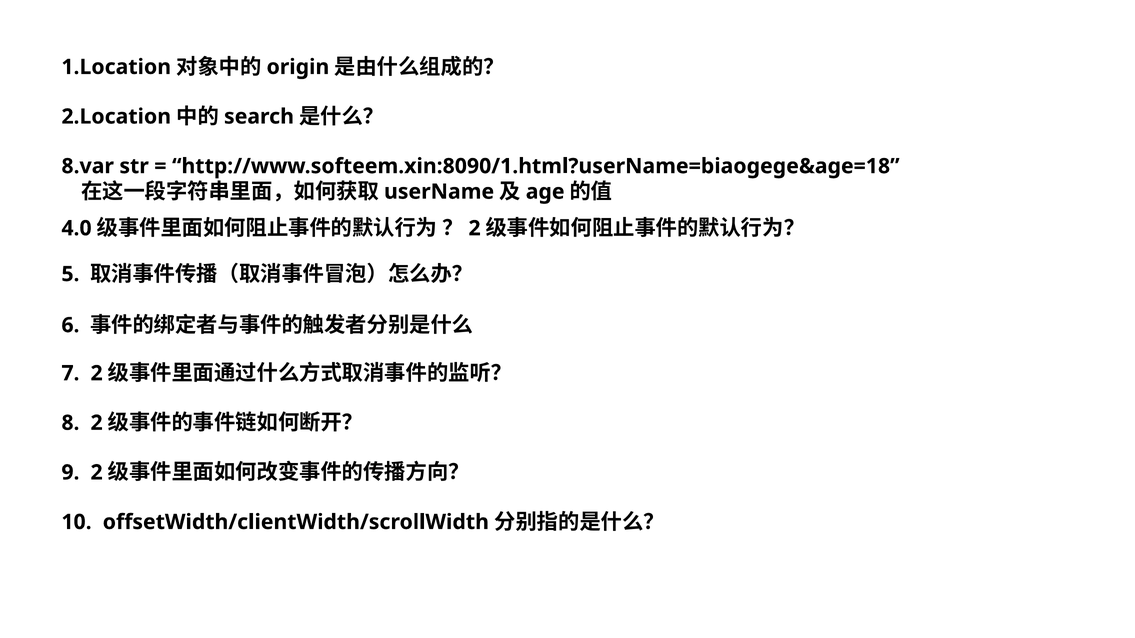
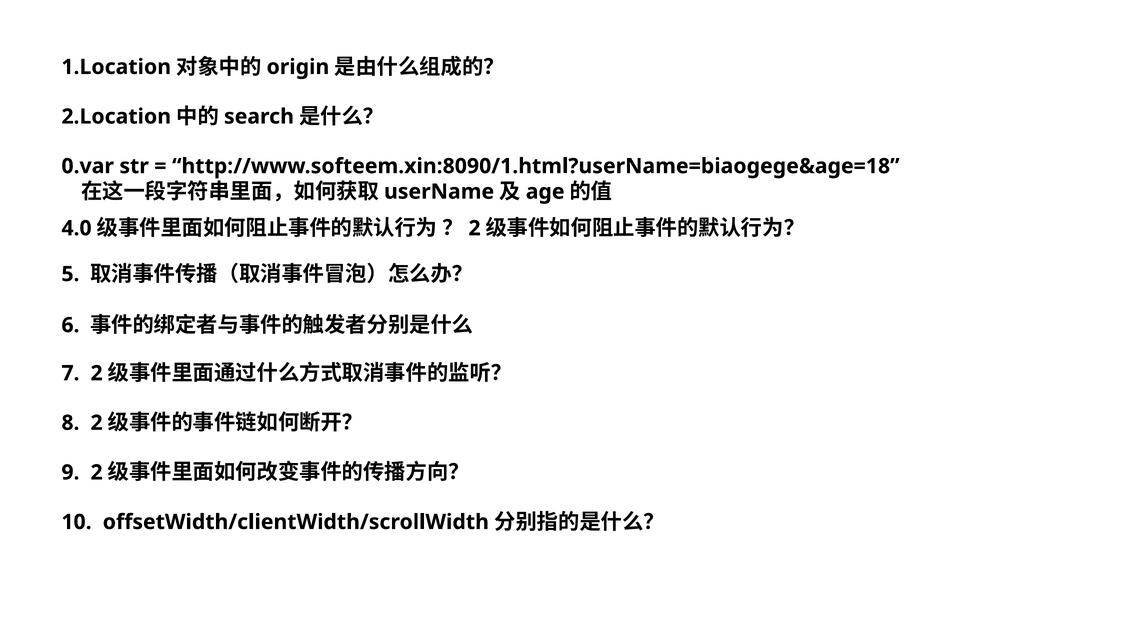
8.var: 8.var -> 0.var (88, 166)
